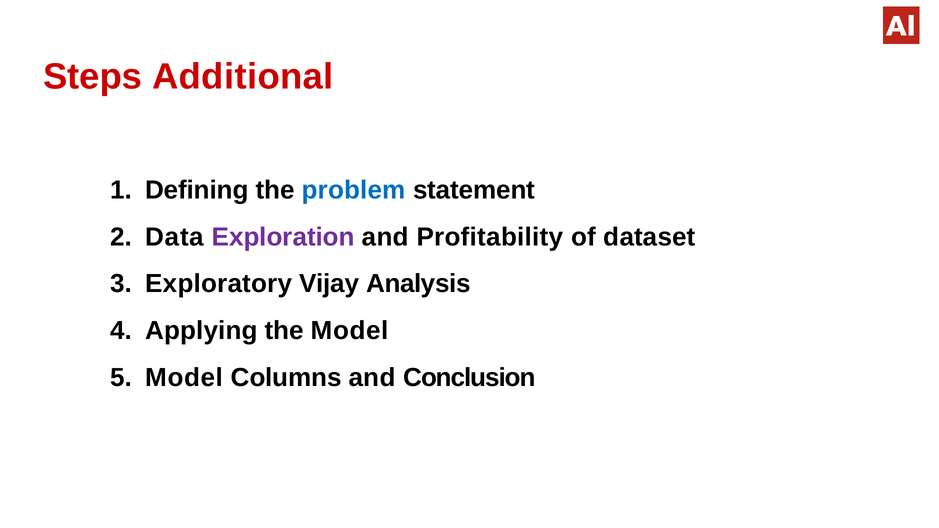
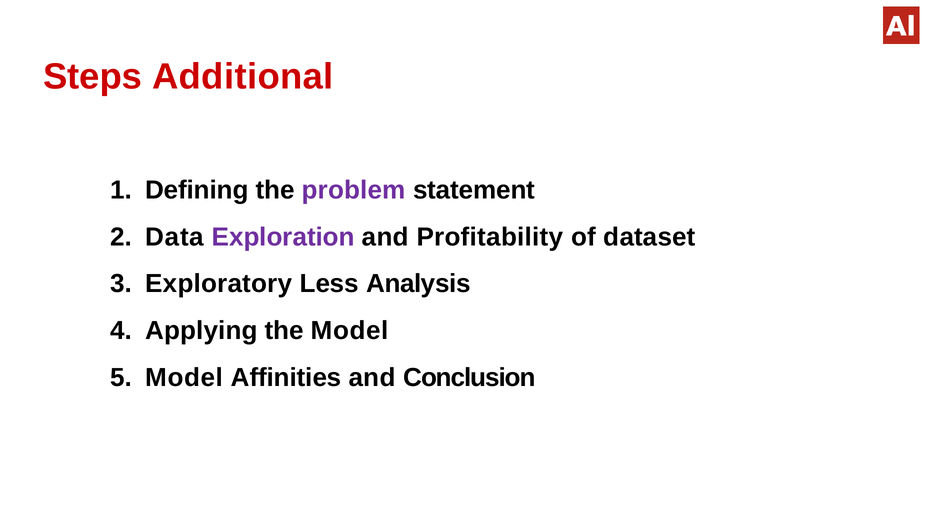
problem colour: blue -> purple (354, 190)
Vijay: Vijay -> Less (329, 284)
Columns: Columns -> Affinities (286, 378)
